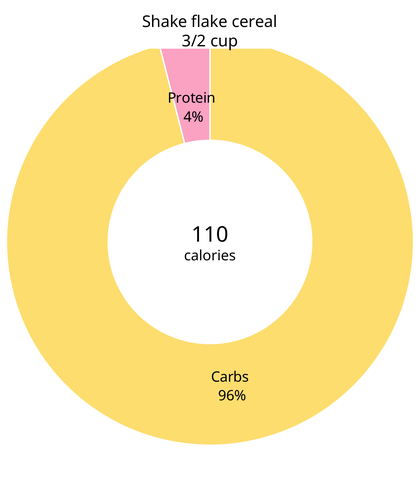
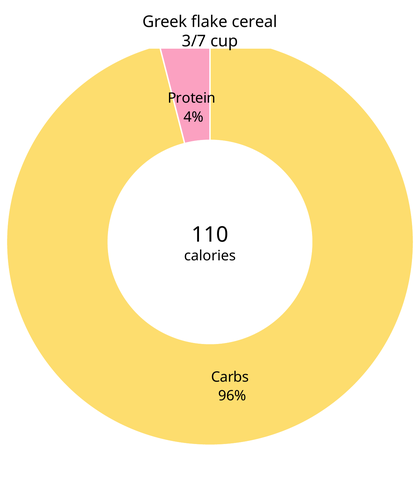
Shake: Shake -> Greek (165, 22)
3/2: 3/2 -> 3/7 (194, 41)
